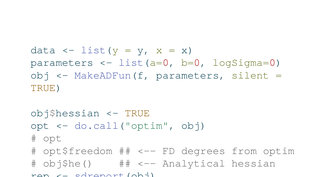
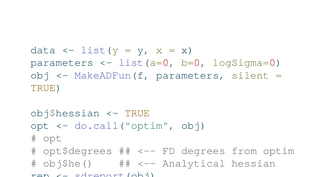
opt$freedom: opt$freedom -> opt$degrees (78, 150)
